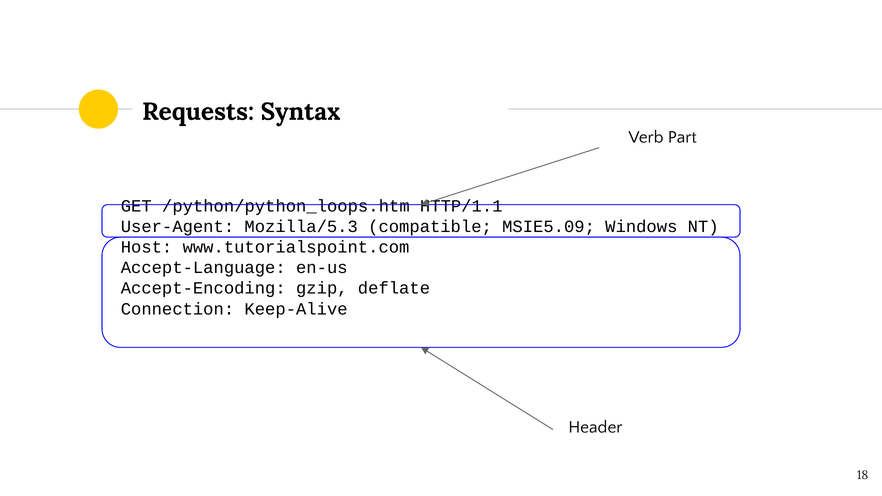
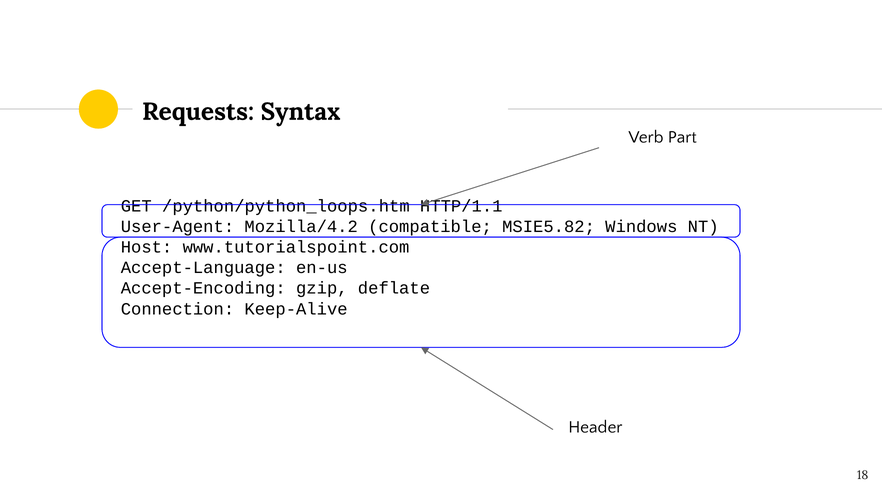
Mozilla/5.3: Mozilla/5.3 -> Mozilla/4.2 (301, 227)
MSIE5.09: MSIE5.09 -> MSIE5.82 (549, 227)
